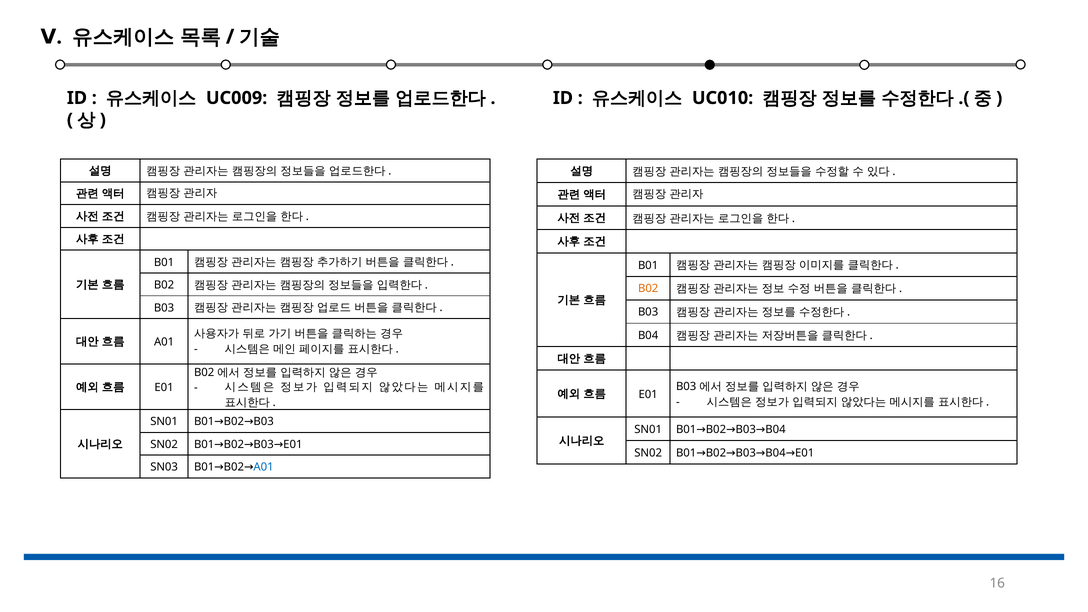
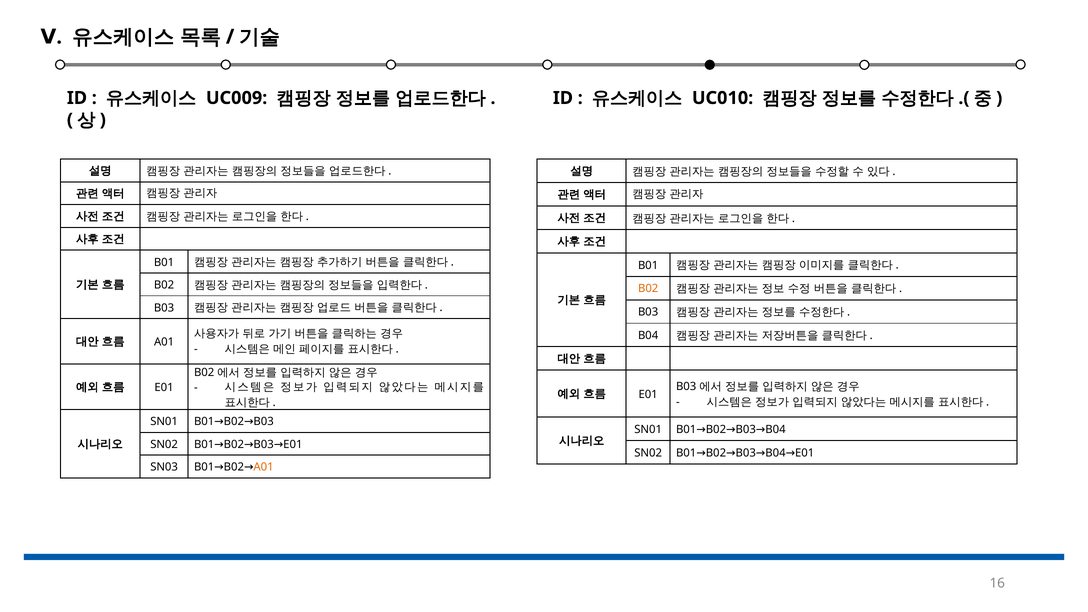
A01 colour: blue -> orange (264, 467)
